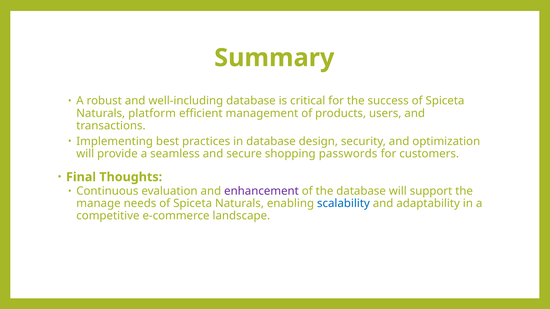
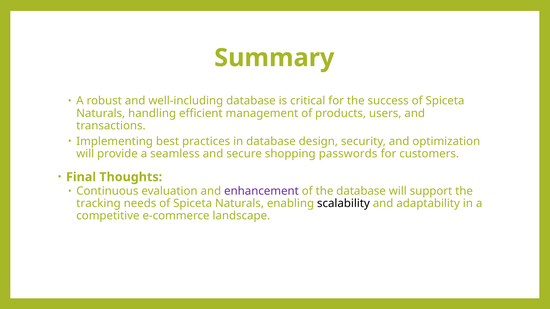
platform: platform -> handling (152, 113)
manage: manage -> tracking (98, 204)
scalability colour: blue -> black (343, 204)
